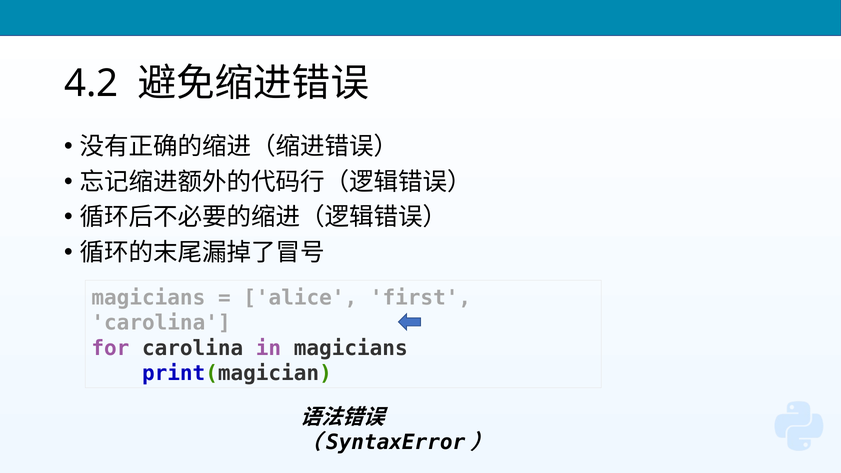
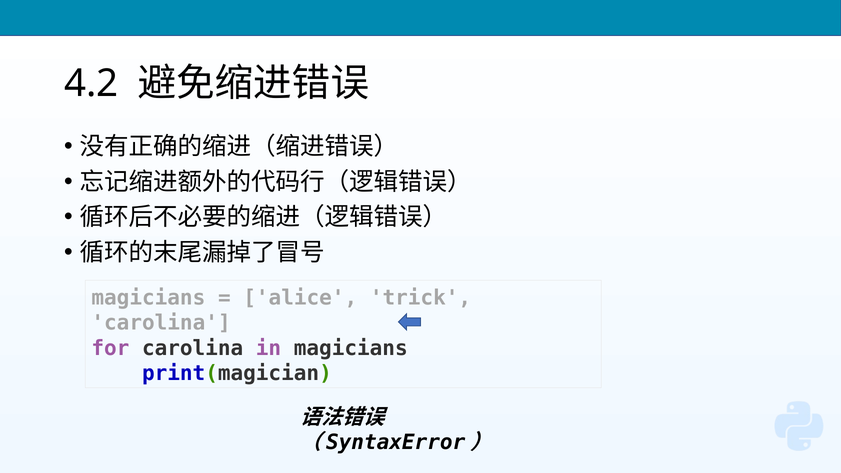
first: first -> trick (420, 298)
